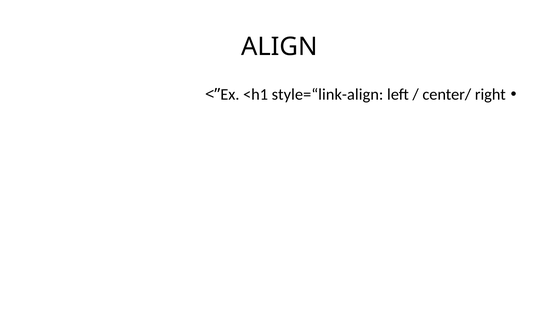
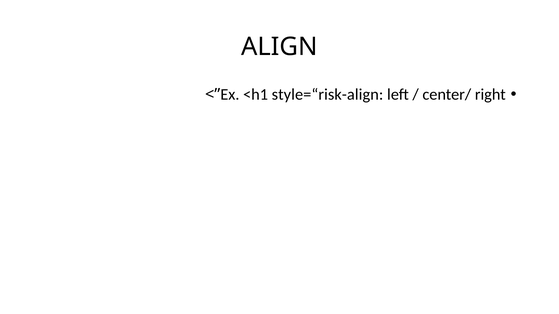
style=“link-align: style=“link-align -> style=“risk-align (328, 95)
